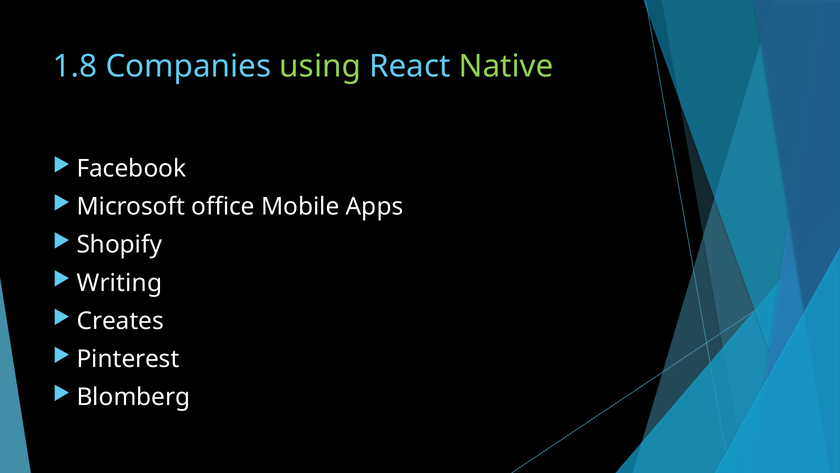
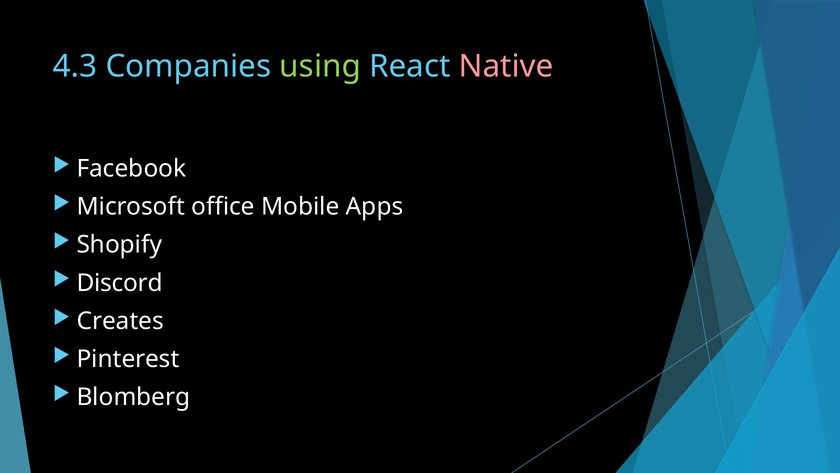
1.8: 1.8 -> 4.3 (75, 66)
Native colour: light green -> pink (506, 66)
Writing: Writing -> Discord (120, 283)
